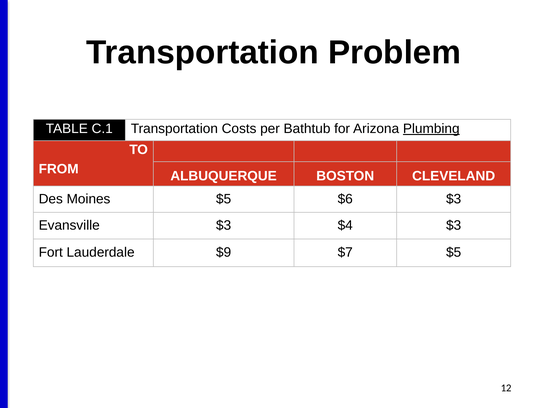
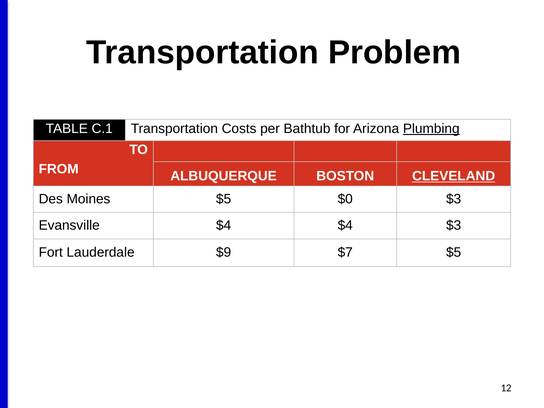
CLEVELAND underline: none -> present (454, 176)
$6: $6 -> $0 (345, 199)
Evansville $3: $3 -> $4 (224, 225)
